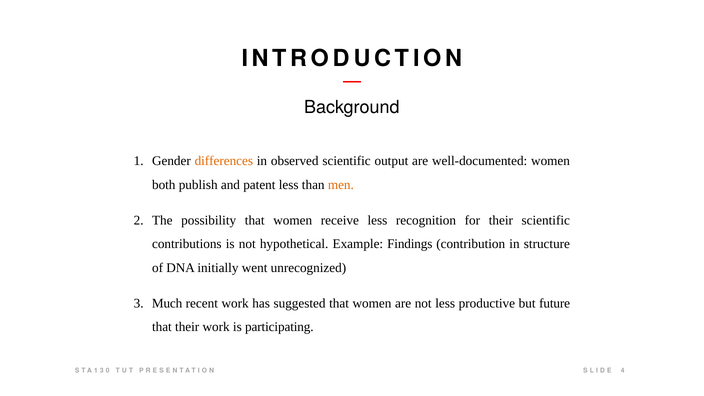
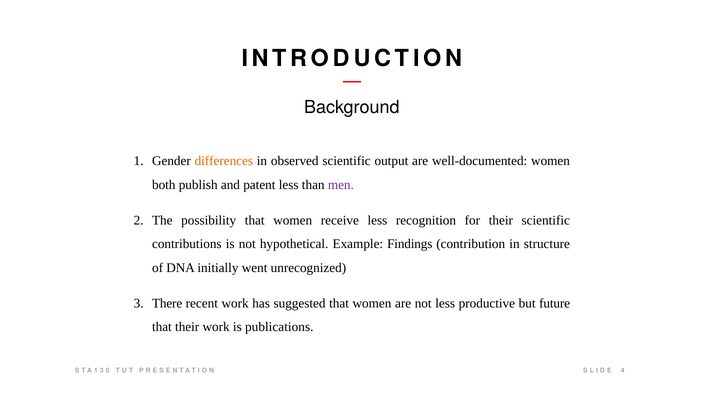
men colour: orange -> purple (341, 185)
Much: Much -> There (167, 303)
participating: participating -> publications (279, 327)
